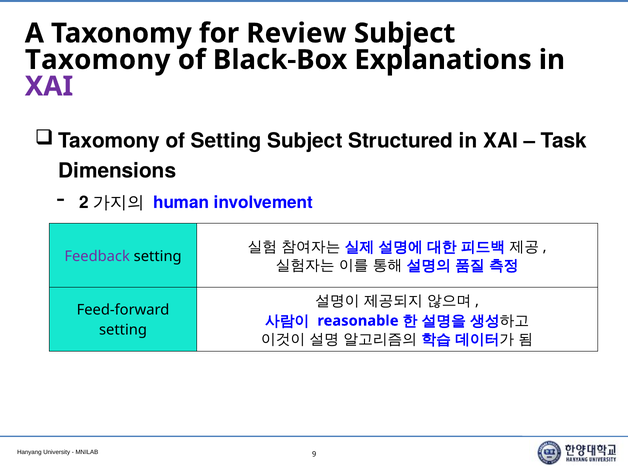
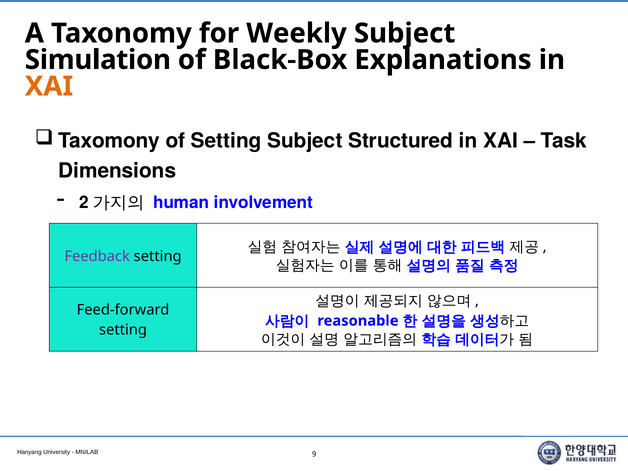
Review: Review -> Weekly (297, 33)
Taxomony: Taxomony -> Simulation (98, 60)
XAI colour: purple -> orange (49, 86)
